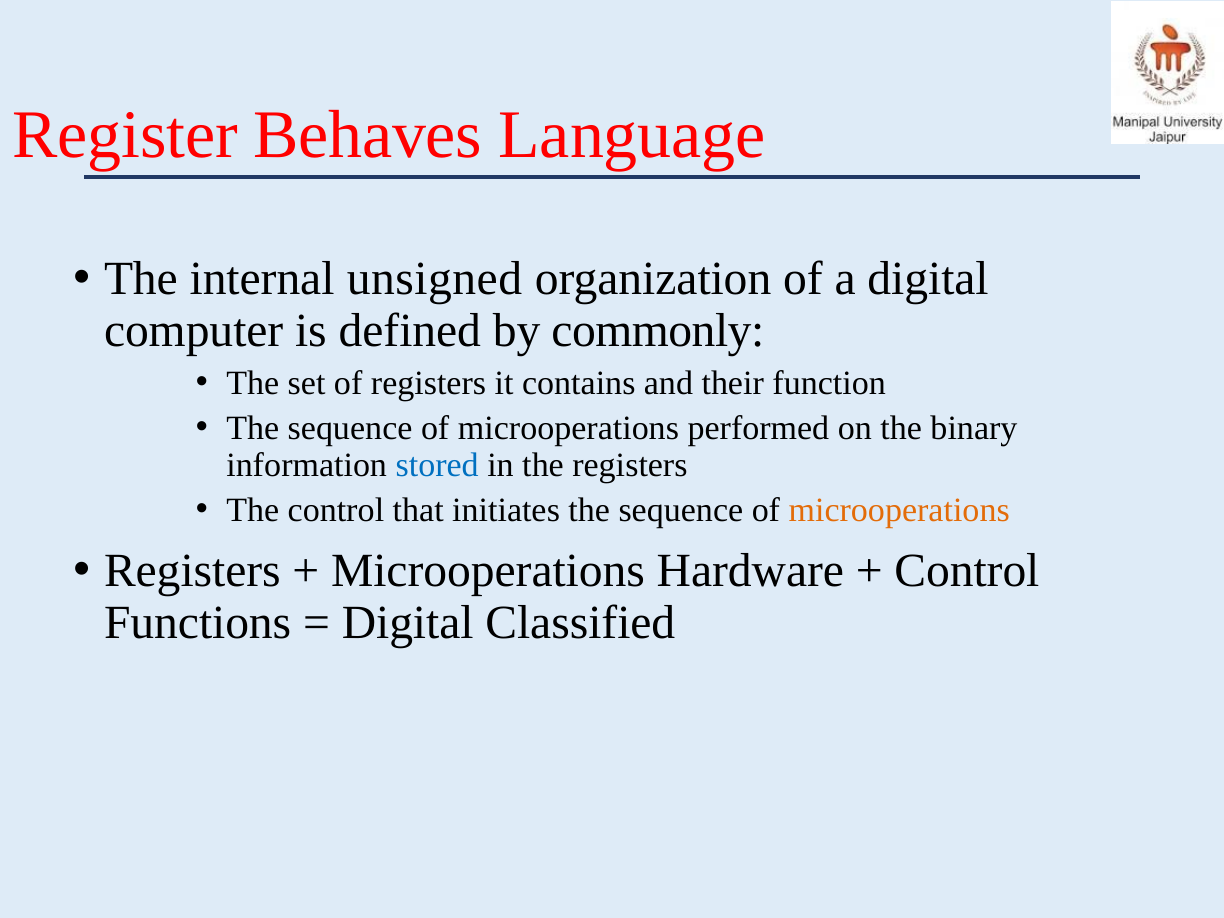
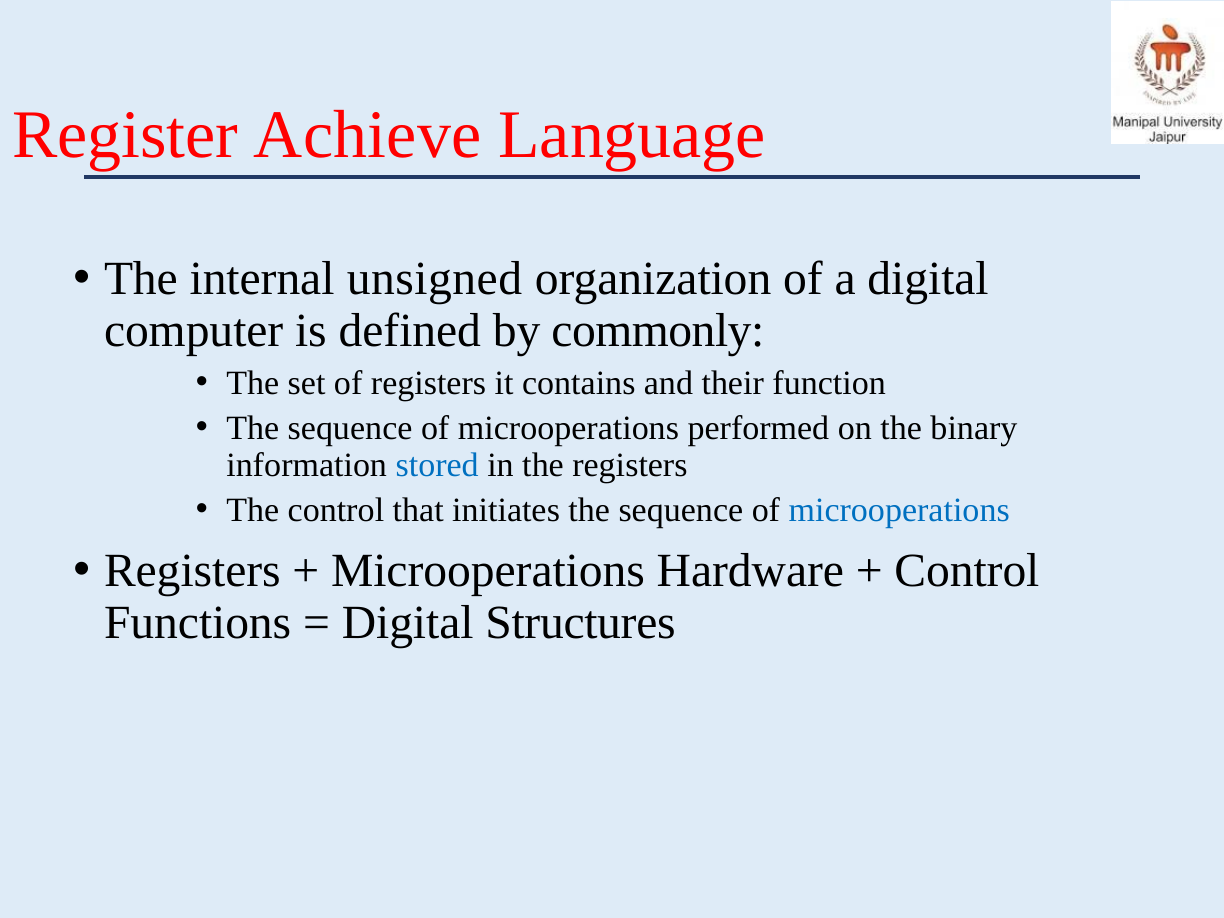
Behaves: Behaves -> Achieve (368, 135)
microoperations colour: orange -> blue (899, 510)
Classified: Classified -> Structures (580, 623)
